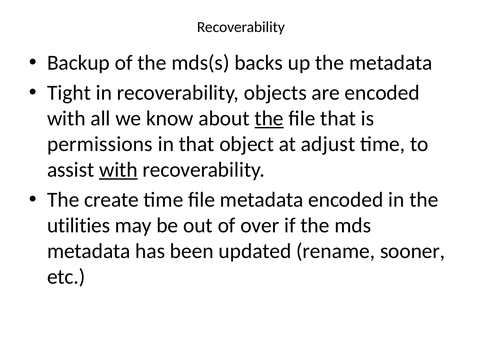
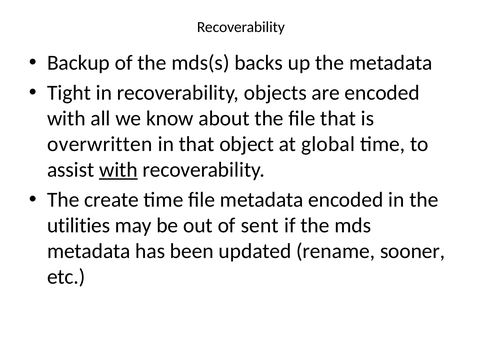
the underline: present -> none (269, 119)
permissions: permissions -> overwritten (100, 144)
adjust: adjust -> global (328, 144)
over: over -> sent (260, 226)
